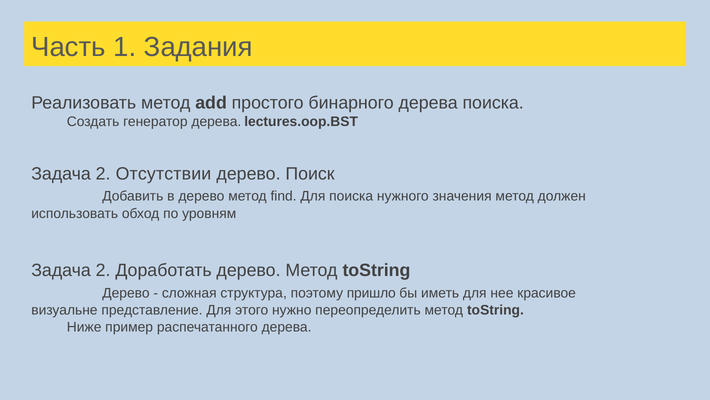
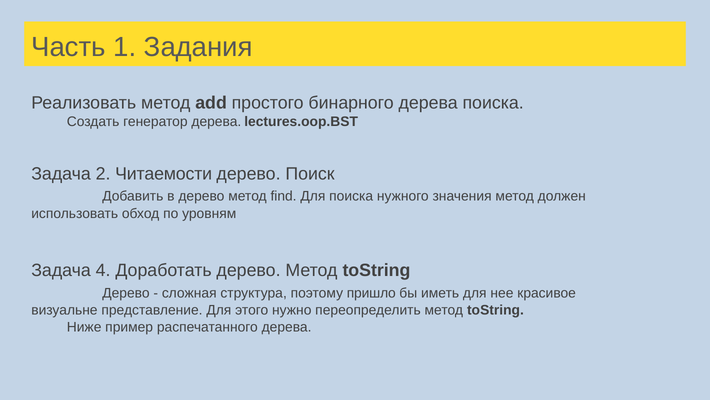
Отсутствии: Отсутствии -> Читаемости (164, 173)
2: 2 -> 4 (103, 270)
